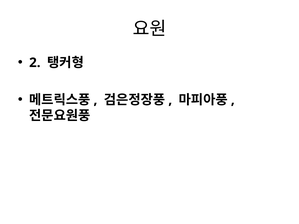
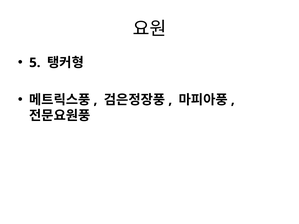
2: 2 -> 5 (35, 63)
